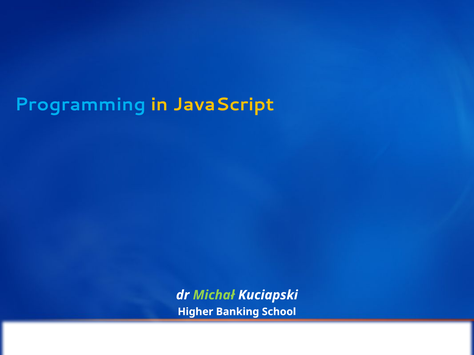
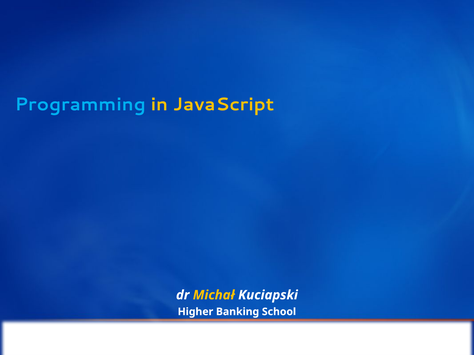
Michał colour: light green -> yellow (214, 295)
